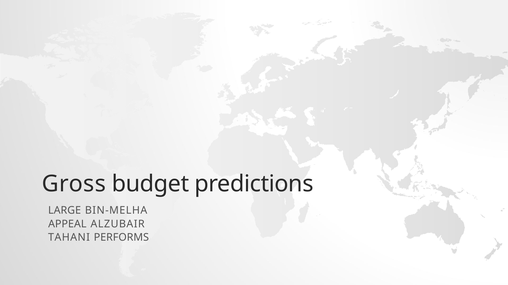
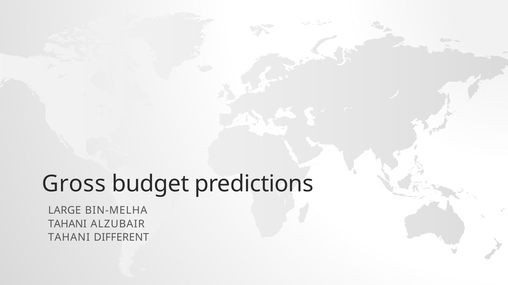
APPEAL: APPEAL -> TAHANI (67, 224)
PERFORMS: PERFORMS -> DIFFERENT (121, 238)
